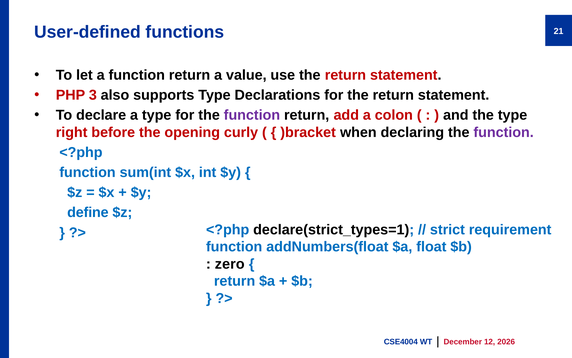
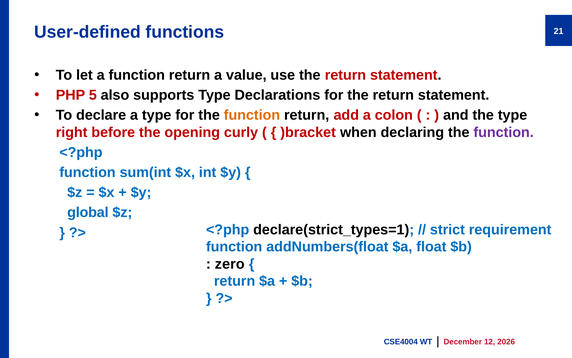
3: 3 -> 5 (93, 95)
function colour: purple -> orange (252, 115)
define: define -> global (88, 212)
